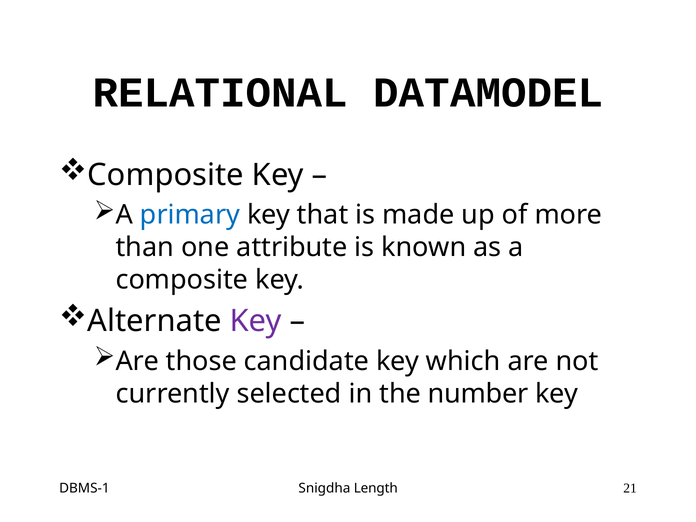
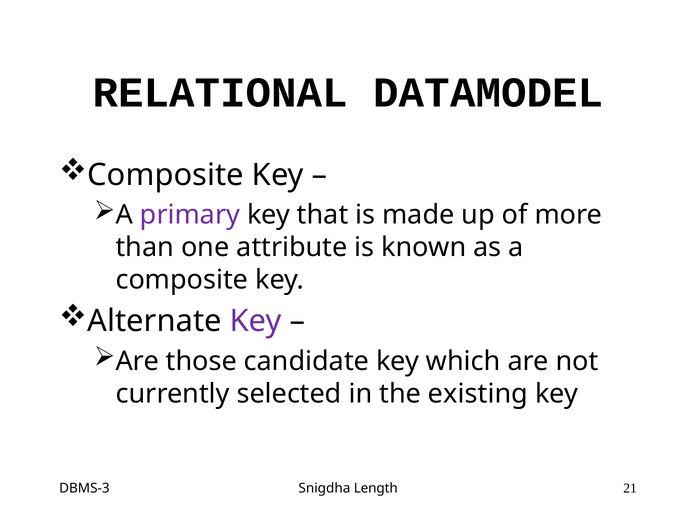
primary colour: blue -> purple (190, 215)
number: number -> existing (478, 394)
DBMS-1: DBMS-1 -> DBMS-3 (84, 488)
